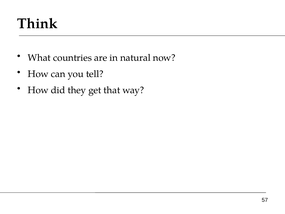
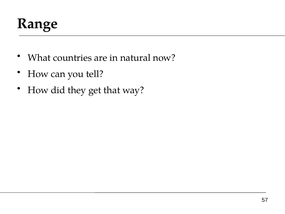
Think: Think -> Range (37, 24)
